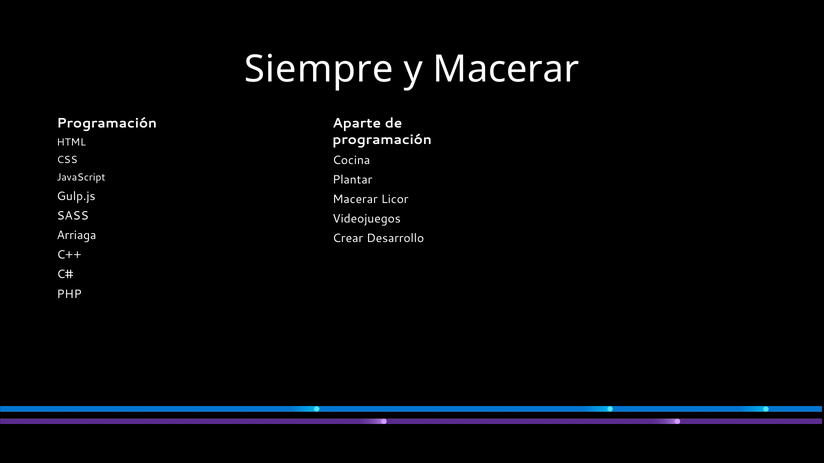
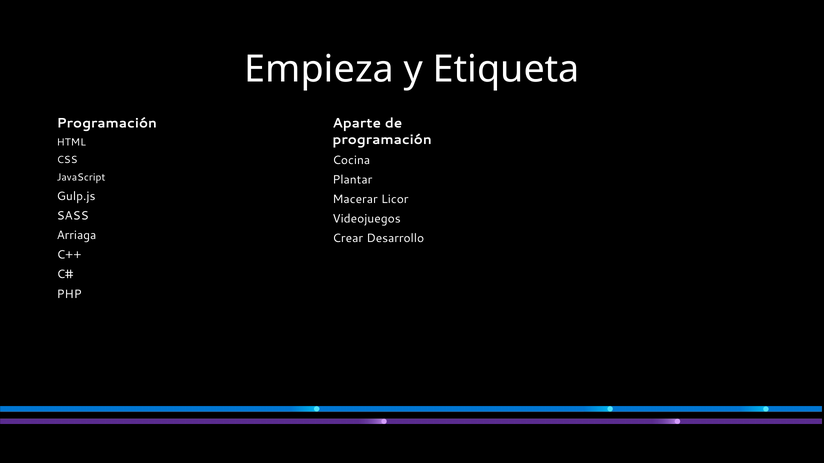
Siempre: Siempre -> Empieza (319, 69)
y Macerar: Macerar -> Etiqueta (506, 69)
